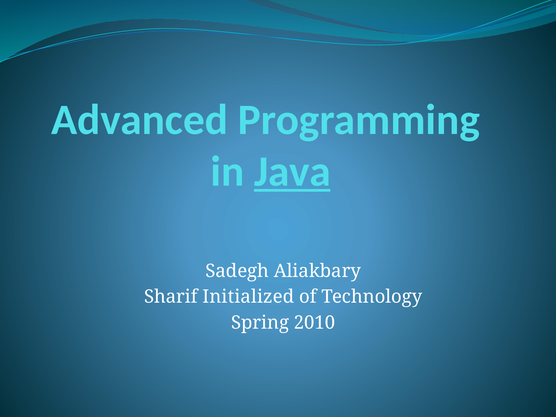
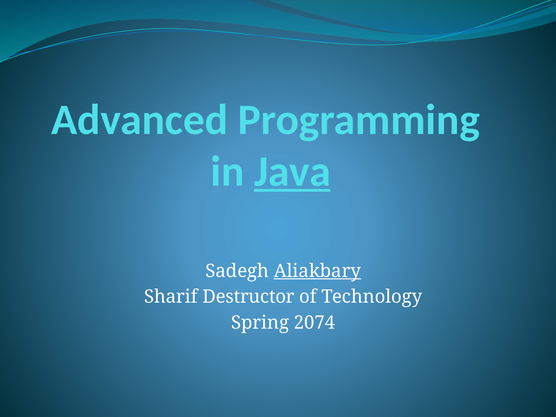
Aliakbary underline: none -> present (317, 271)
Initialized: Initialized -> Destructor (249, 297)
2010: 2010 -> 2074 (315, 323)
